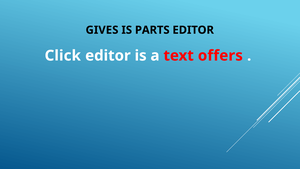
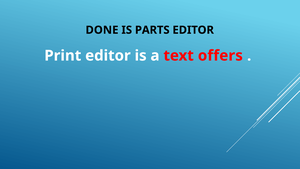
GIVES: GIVES -> DONE (102, 30)
Click: Click -> Print (63, 56)
